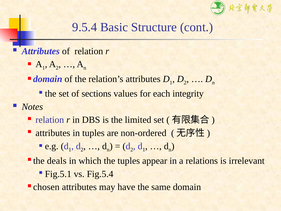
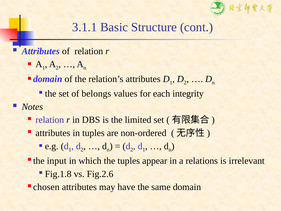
9.5.4: 9.5.4 -> 3.1.1 (85, 27)
sections: sections -> belongs (96, 94)
deals: deals -> input (57, 161)
Fig.5.1: Fig.5.1 -> Fig.1.8 (58, 174)
Fig.5.4: Fig.5.4 -> Fig.2.6 (100, 174)
